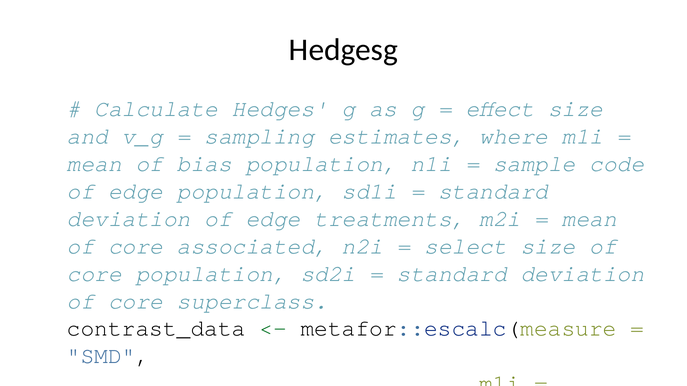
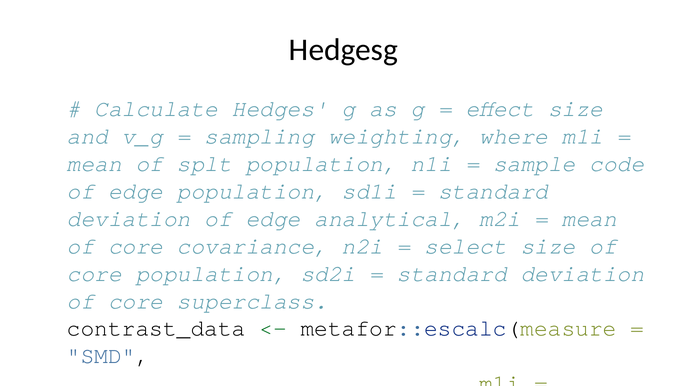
estimates: estimates -> weighting (397, 136)
bias: bias -> splt (204, 164)
treatments: treatments -> analytical (390, 219)
associated: associated -> covariance (253, 246)
